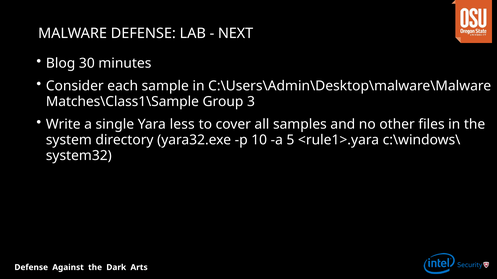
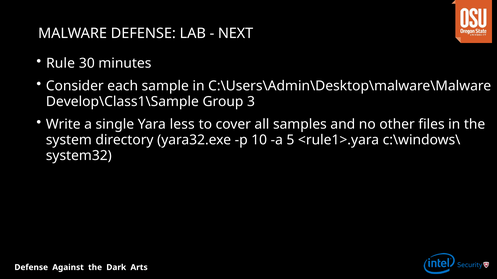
Blog: Blog -> Rule (61, 63)
Matches\Class1\Sample: Matches\Class1\Sample -> Develop\Class1\Sample (122, 102)
